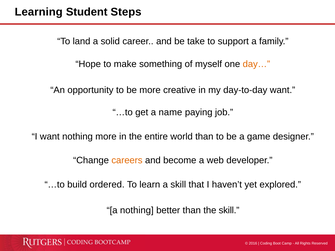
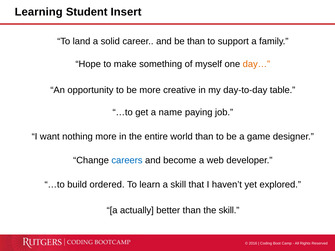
Steps: Steps -> Insert (126, 12)
be take: take -> than (196, 41)
day-to-day want: want -> table (283, 90)
careers colour: orange -> blue (127, 161)
a nothing: nothing -> actually (137, 211)
